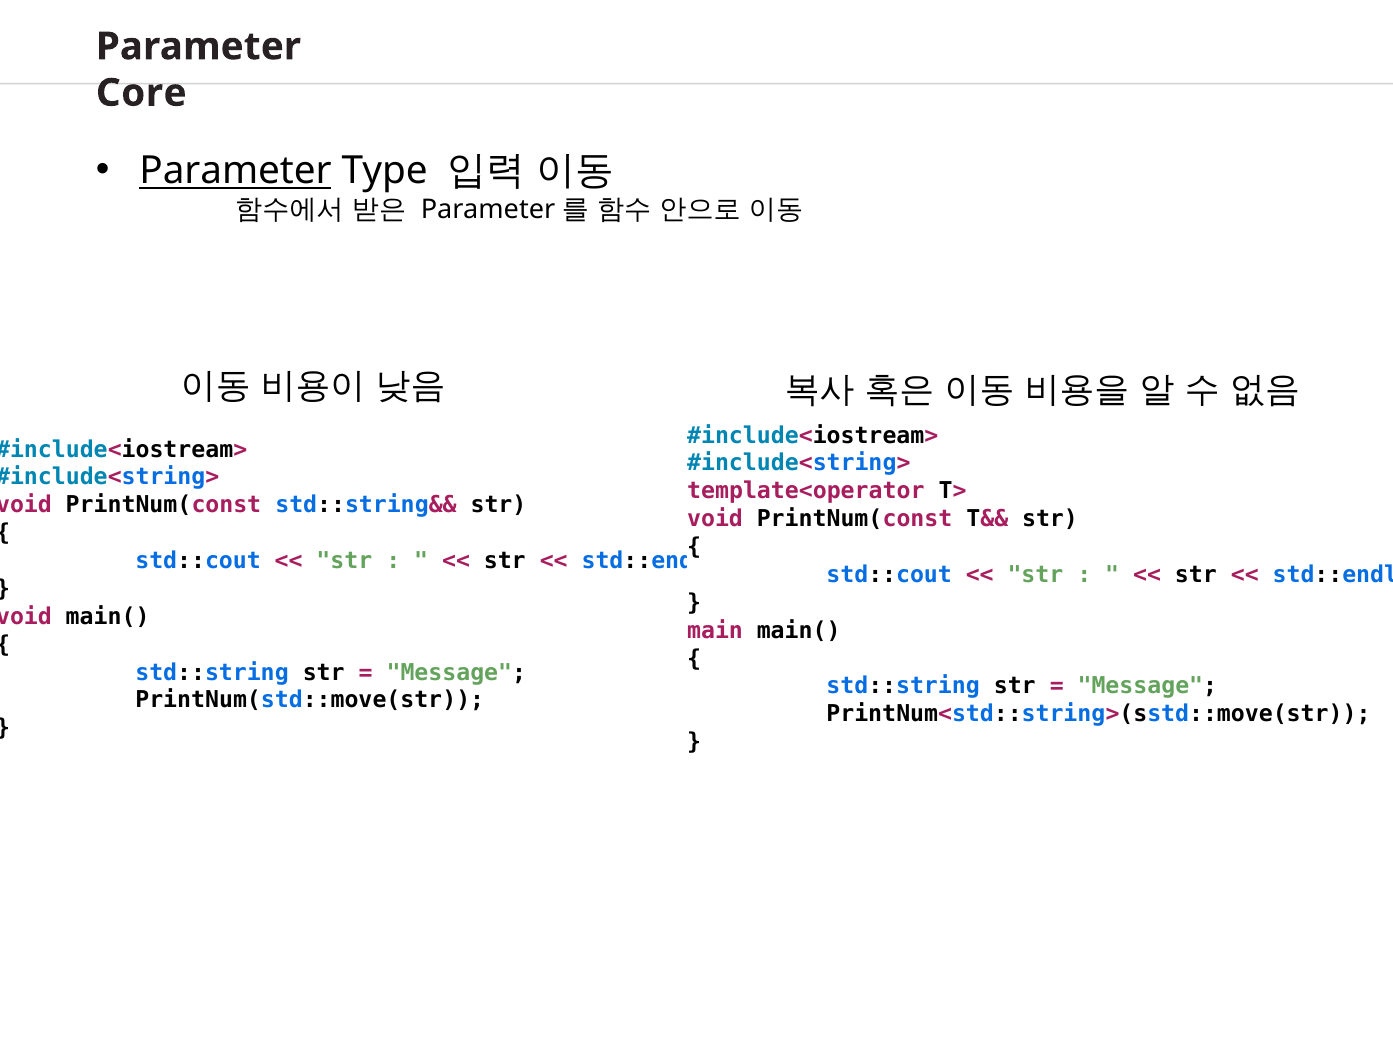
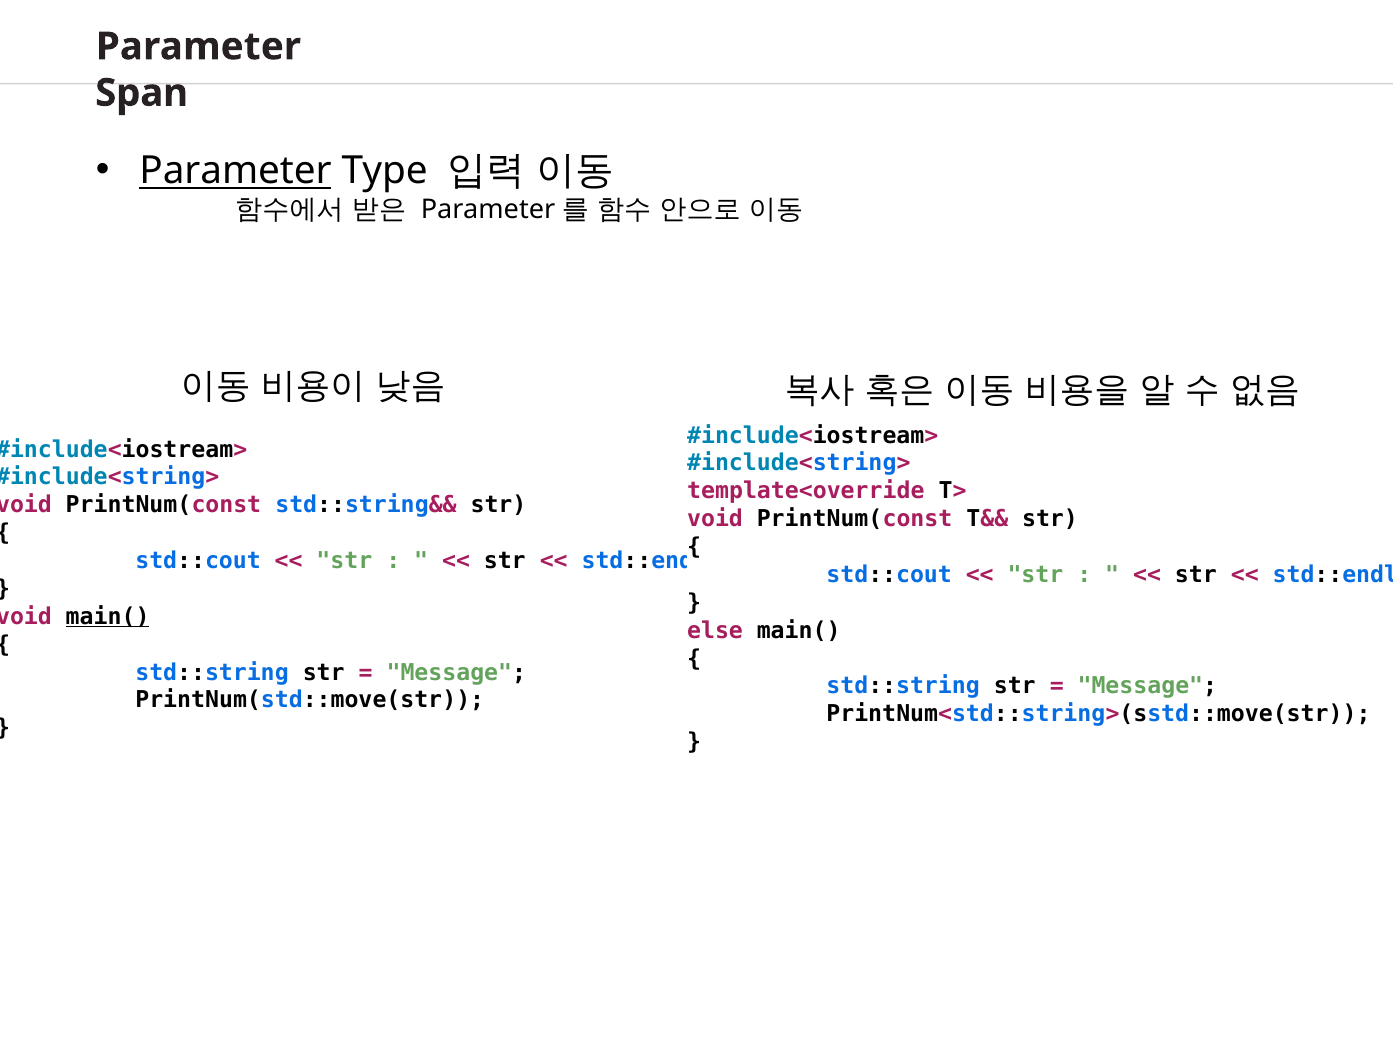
Core: Core -> Span (142, 93)
template<operator: template<operator -> template<override (806, 491)
main( underline: none -> present (108, 617)
main: main -> else (715, 630)
